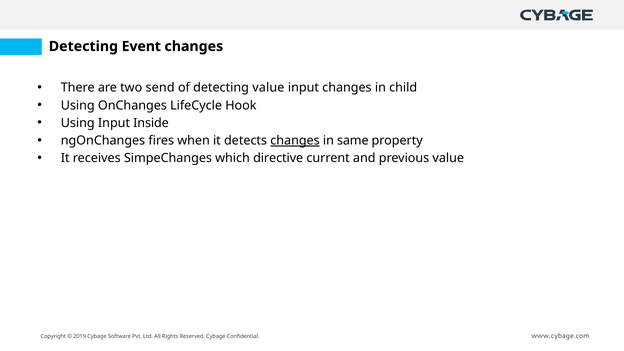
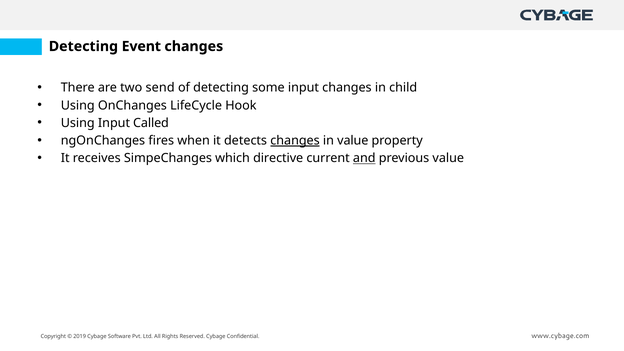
detecting value: value -> some (268, 88)
Inside: Inside -> Called (151, 123)
in same: same -> value (353, 141)
and underline: none -> present (364, 158)
